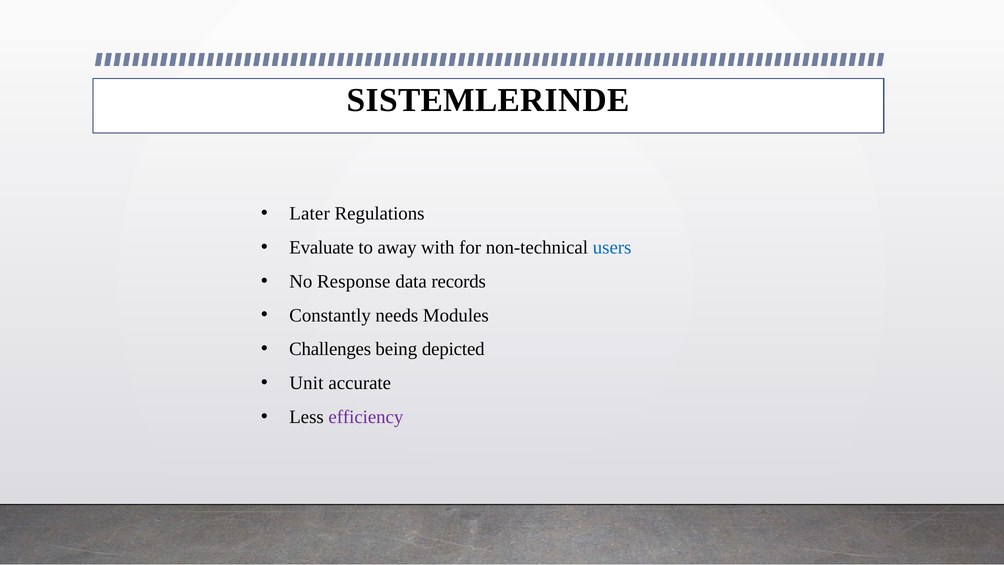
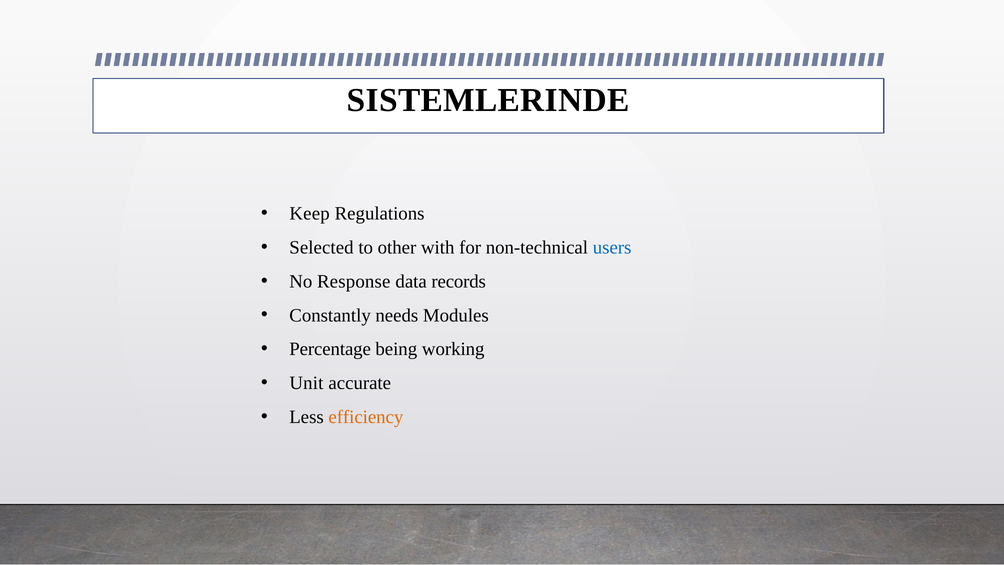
Later: Later -> Keep (310, 213)
Evaluate: Evaluate -> Selected (321, 247)
away: away -> other (397, 247)
Challenges: Challenges -> Percentage (330, 349)
depicted: depicted -> working (453, 349)
efficiency colour: purple -> orange (366, 417)
